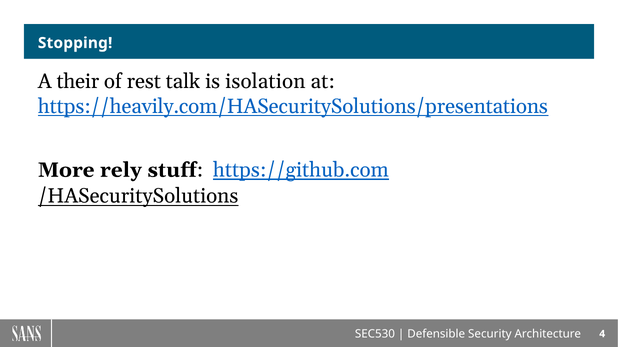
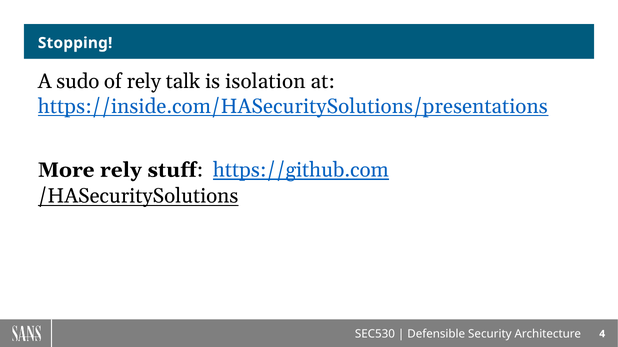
their: their -> sudo (78, 82)
of rest: rest -> rely (144, 82)
https://heavily.com/HASecuritySolutions/presentations: https://heavily.com/HASecuritySolutions/presentations -> https://inside.com/HASecuritySolutions/presentations (293, 107)
